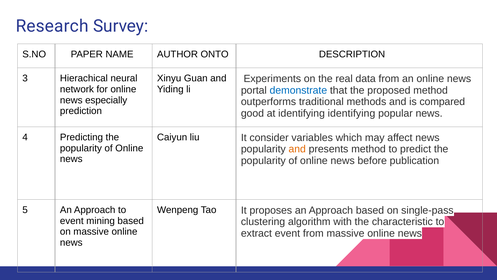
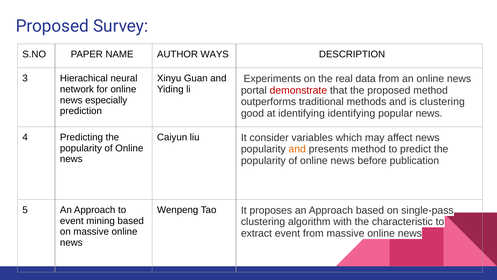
Research: Research -> Proposed (52, 26)
ONTO: ONTO -> WAYS (215, 54)
demonstrate colour: blue -> red (298, 90)
is compared: compared -> clustering (442, 102)
